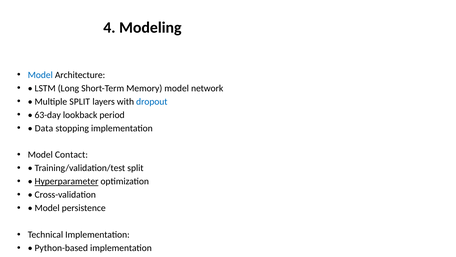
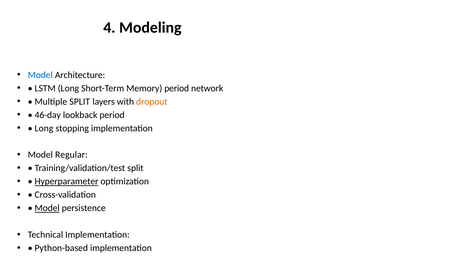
Memory model: model -> period (177, 88)
dropout colour: blue -> orange (152, 101)
63-day: 63-day -> 46-day (48, 115)
Data: Data -> Long (44, 128)
Contact: Contact -> Regular (71, 155)
Model underline: none -> present (47, 208)
